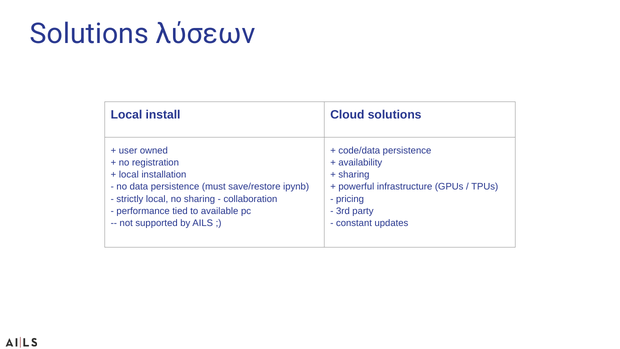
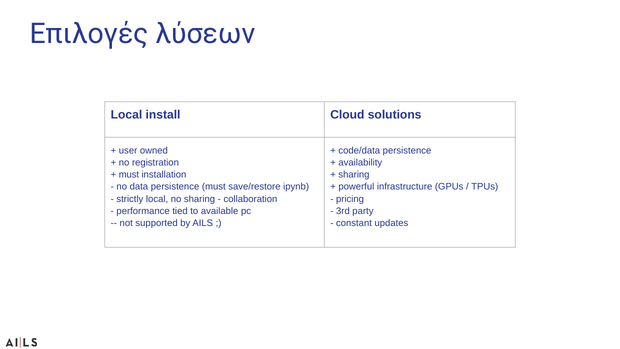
Solutions: Solutions -> Επιλογές (89, 34)
local: local -> must (129, 175)
